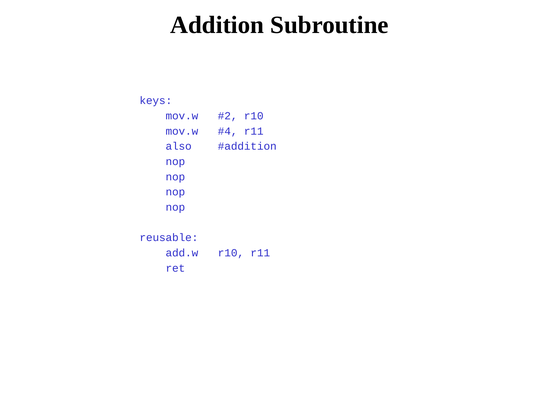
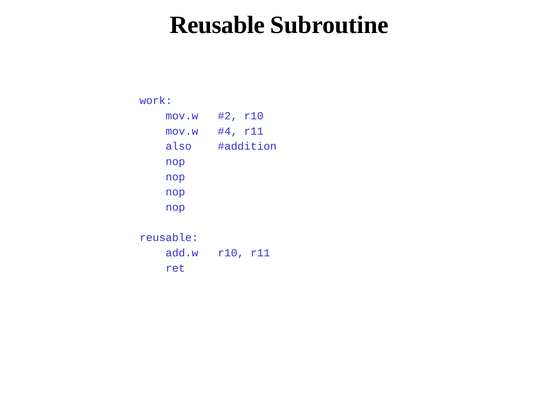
Addition: Addition -> Reusable (217, 25)
keys: keys -> work (156, 101)
